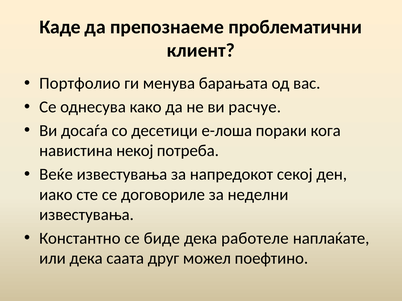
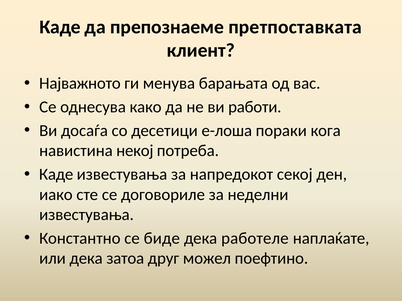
проблематични: проблематични -> претпоставката (295, 27)
Портфолио: Портфолио -> Најважното (80, 84)
расчуе: расчуе -> работи (255, 107)
Веќе: Веќе -> Каде (56, 175)
саата: саата -> затоа (125, 259)
